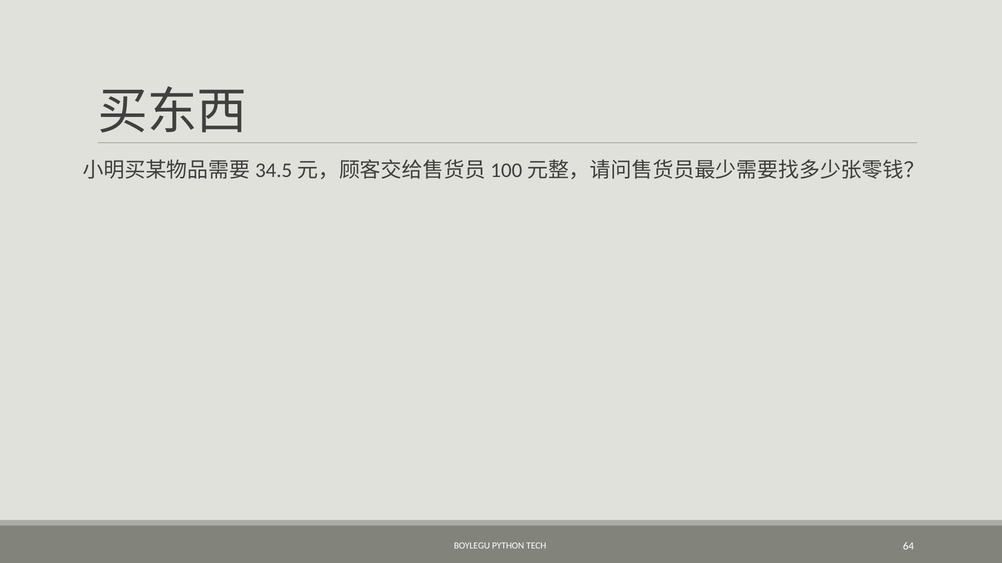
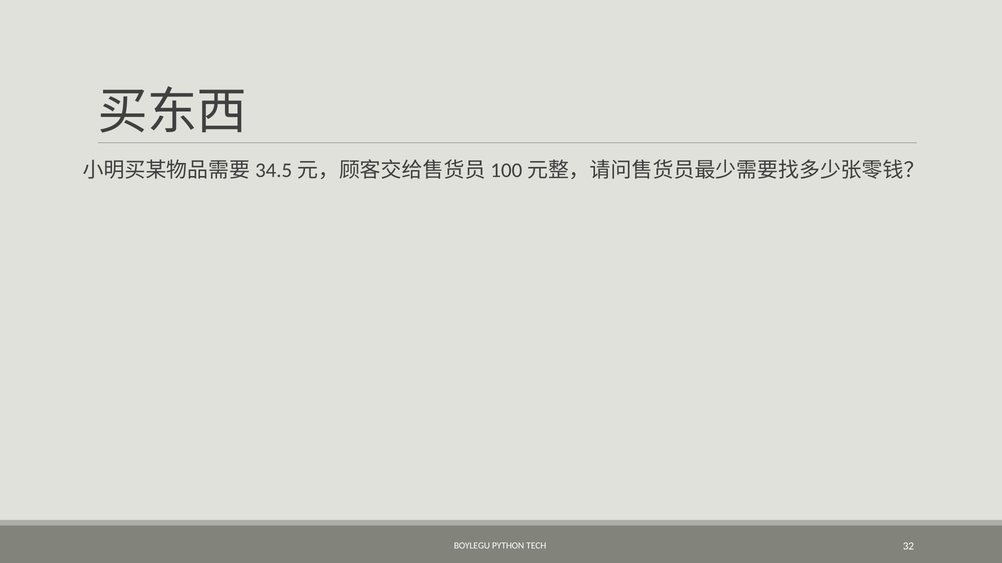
64: 64 -> 32 (908, 547)
